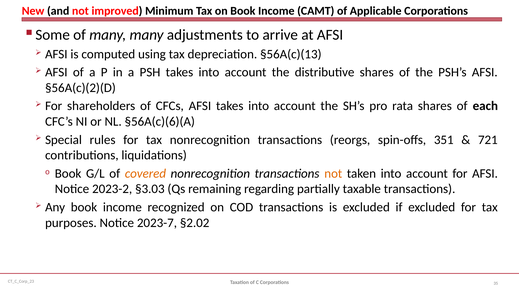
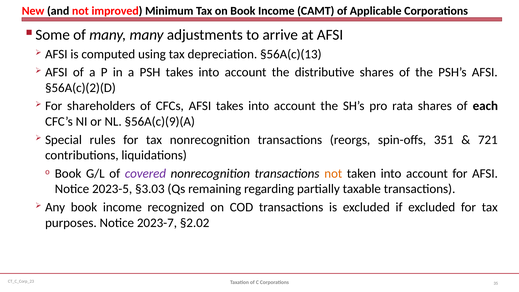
§56A(c)(6)(A: §56A(c)(6)(A -> §56A(c)(9)(A (160, 122)
covered colour: orange -> purple (145, 173)
2023-2: 2023-2 -> 2023-5 (112, 189)
